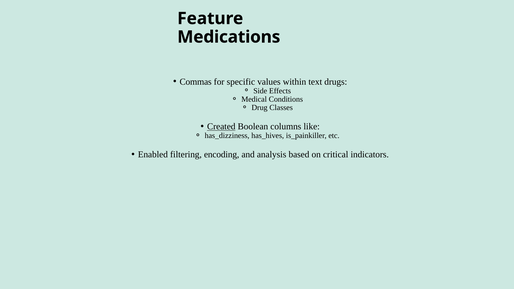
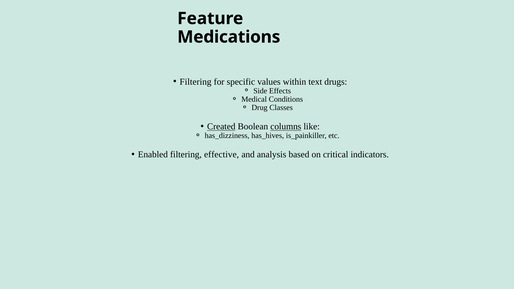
Commas: Commas -> Filtering (196, 82)
columns underline: none -> present (286, 127)
encoding: encoding -> effective (222, 155)
